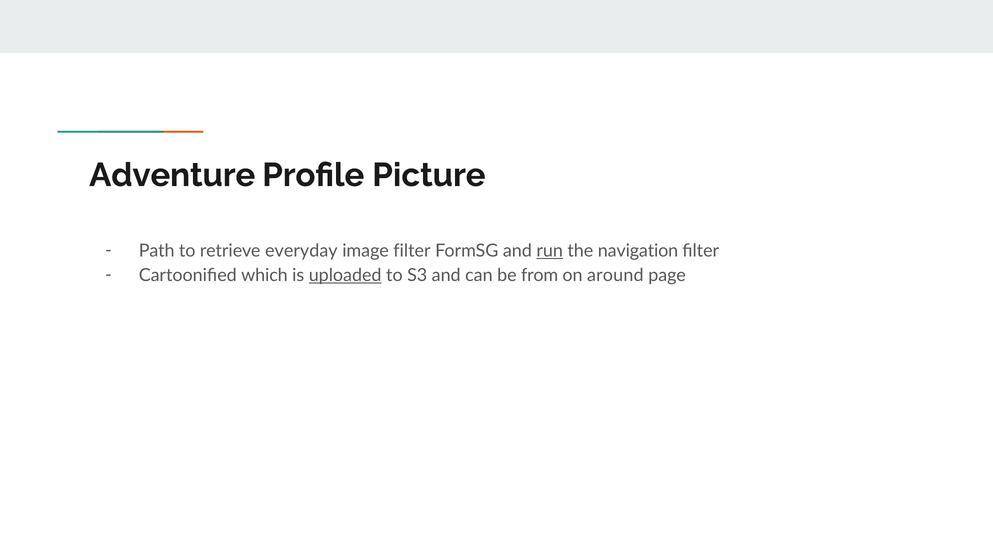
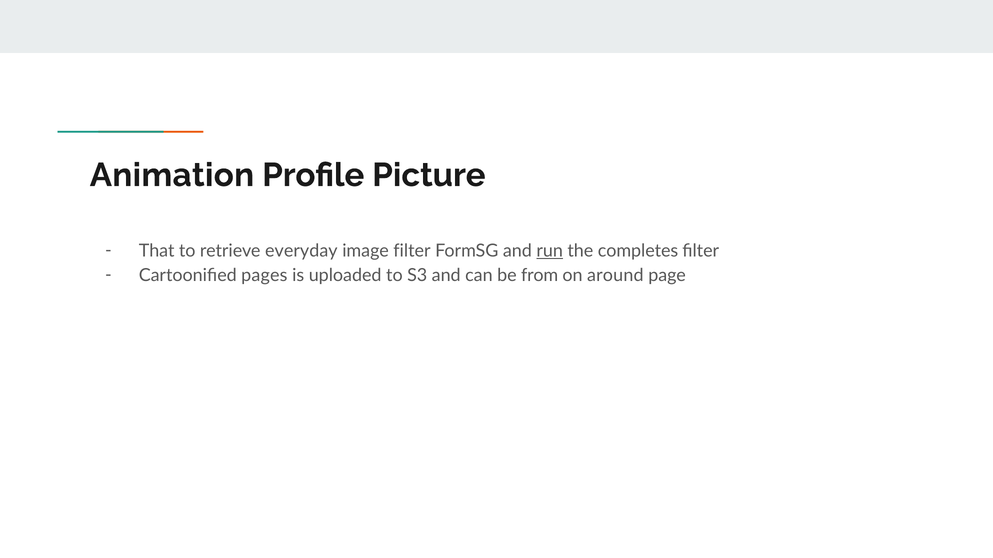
Adventure: Adventure -> Animation (172, 175)
Path: Path -> That (157, 251)
navigation: navigation -> completes (638, 251)
which: which -> pages (264, 275)
uploaded underline: present -> none (345, 275)
